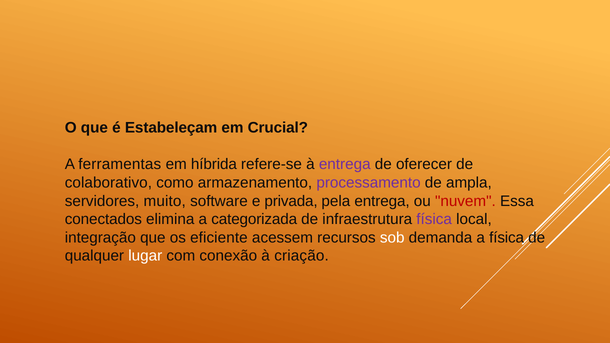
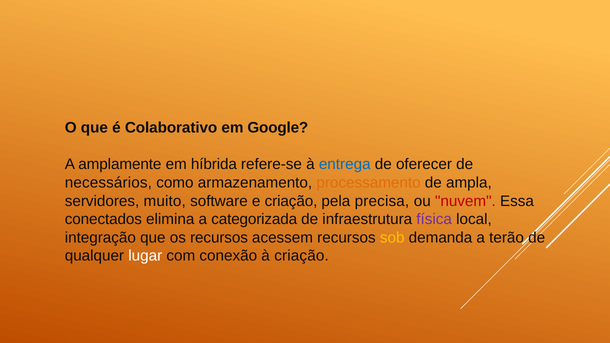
Estabeleçam: Estabeleçam -> Colaborativo (171, 128)
Crucial: Crucial -> Google (278, 128)
ferramentas: ferramentas -> amplamente (120, 164)
entrega colour: purple -> blue (345, 164)
colaborativo: colaborativo -> necessários (108, 183)
processamento colour: purple -> orange (369, 183)
e privada: privada -> criação (291, 201)
pela entrega: entrega -> precisa (382, 201)
os eficiente: eficiente -> recursos (219, 238)
sob colour: white -> yellow (392, 238)
a física: física -> terão (507, 238)
